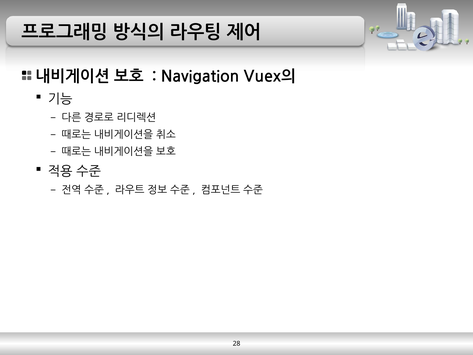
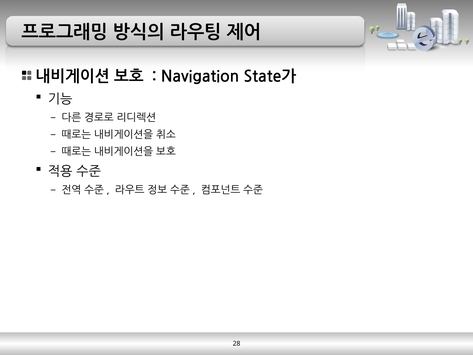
Vuex의: Vuex의 -> State가 (270, 76)
